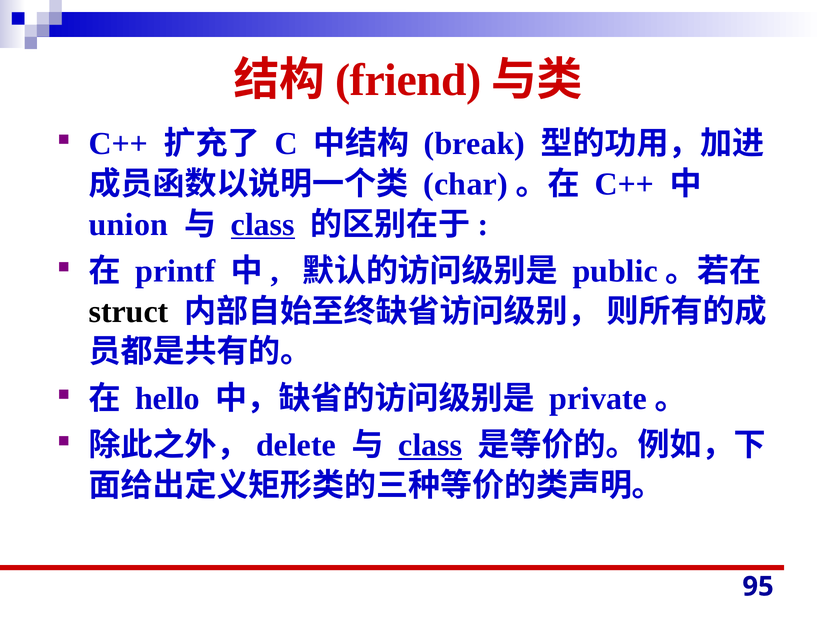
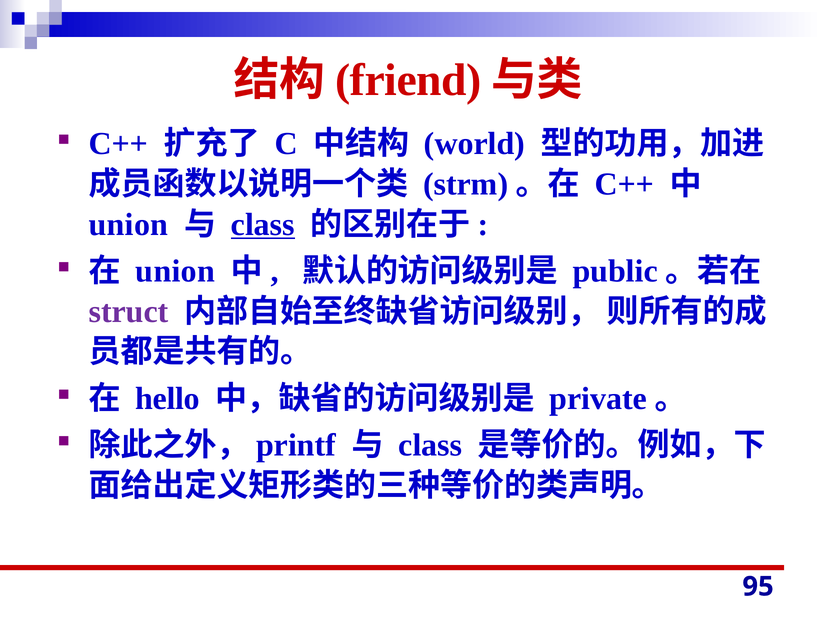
break: break -> world (474, 144)
char: char -> strm (466, 184)
printf: printf -> union (175, 271)
struct colour: black -> purple (129, 312)
delete: delete -> printf (296, 446)
class underline: present -> none (430, 446)
